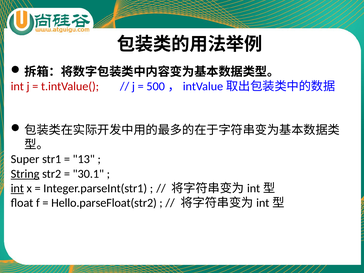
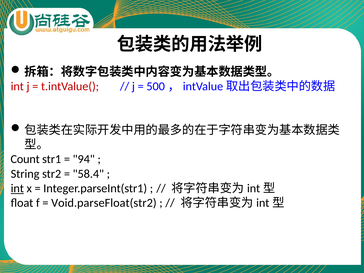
Super: Super -> Count (25, 159)
13: 13 -> 94 (84, 159)
String underline: present -> none (25, 174)
30.1: 30.1 -> 58.4 (88, 174)
Hello.parseFloat(str2: Hello.parseFloat(str2 -> Void.parseFloat(str2 (104, 203)
